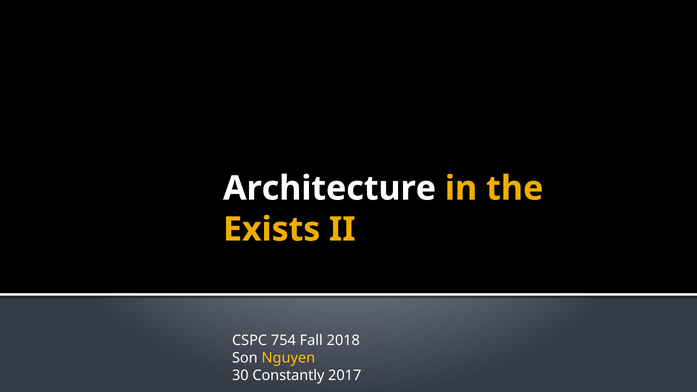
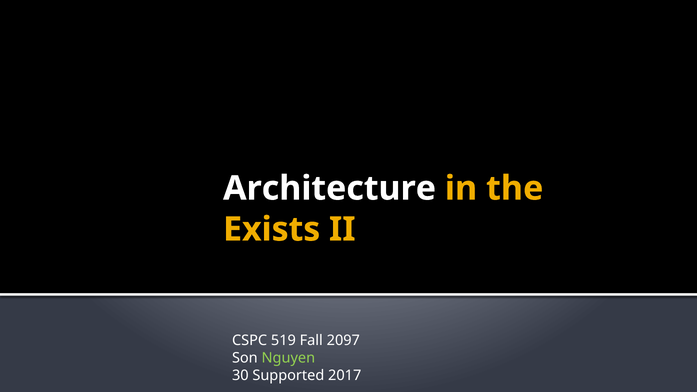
754: 754 -> 519 (283, 341)
2018: 2018 -> 2097 (343, 341)
Nguyen colour: yellow -> light green (288, 358)
Constantly: Constantly -> Supported (288, 376)
